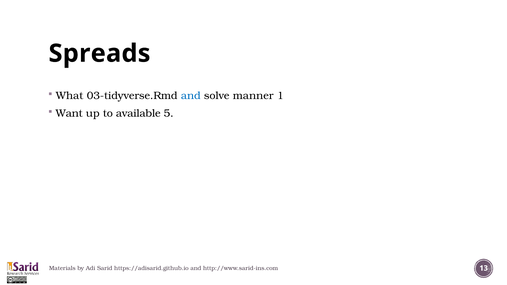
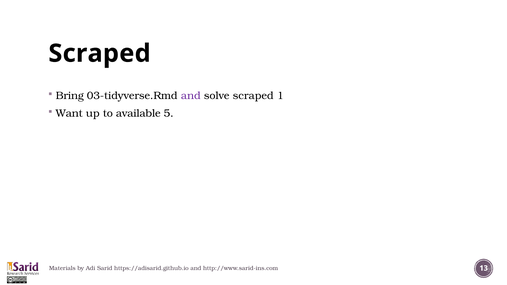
Spreads: Spreads -> Scraped (100, 53)
What: What -> Bring (70, 96)
and colour: blue -> purple (191, 96)
solve manner: manner -> scraped (253, 96)
